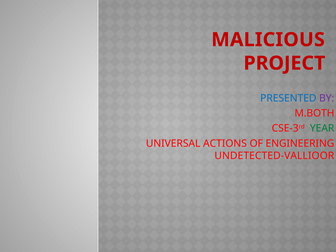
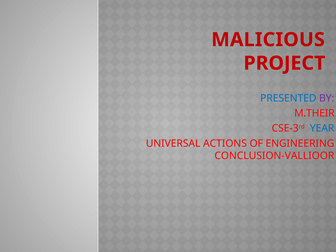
M.BOTH: M.BOTH -> M.THEIR (314, 113)
YEAR colour: green -> blue (322, 128)
UNDETECTED-VALLIOOR: UNDETECTED-VALLIOOR -> CONCLUSION-VALLIOOR (274, 156)
